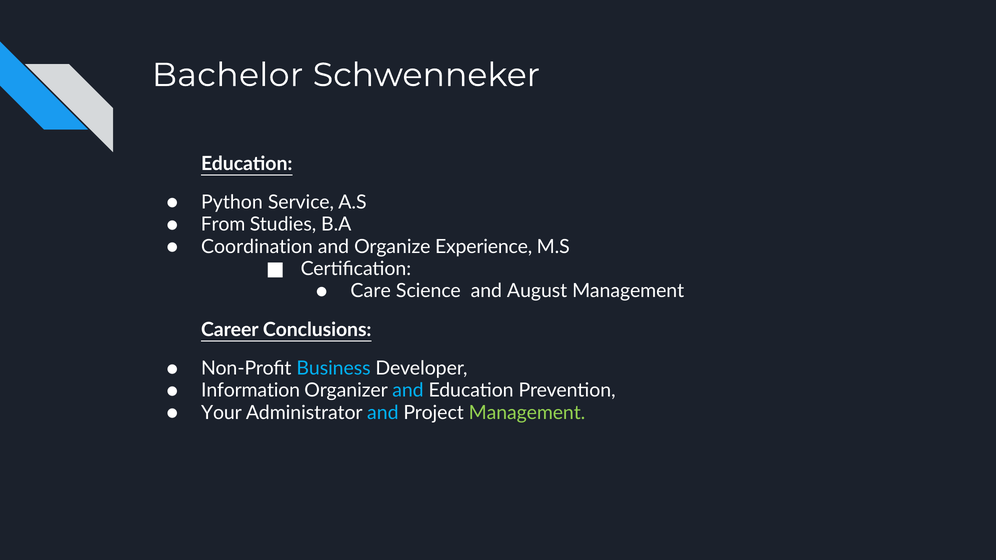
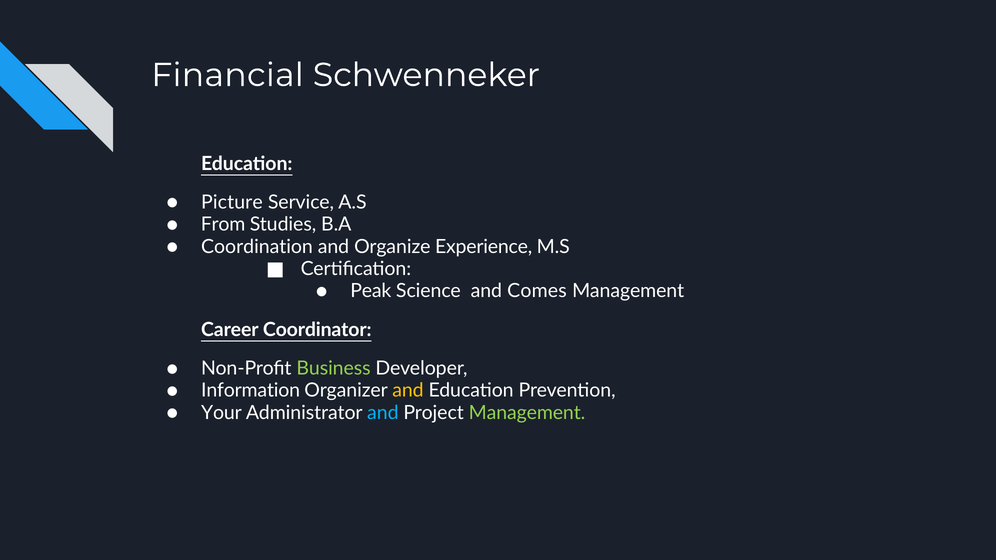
Bachelor: Bachelor -> Financial (228, 75)
Python: Python -> Picture (232, 202)
Care: Care -> Peak (371, 291)
August: August -> Comes (537, 291)
Conclusions: Conclusions -> Coordinator (317, 330)
Business colour: light blue -> light green (334, 369)
and colour: light blue -> yellow (408, 391)
